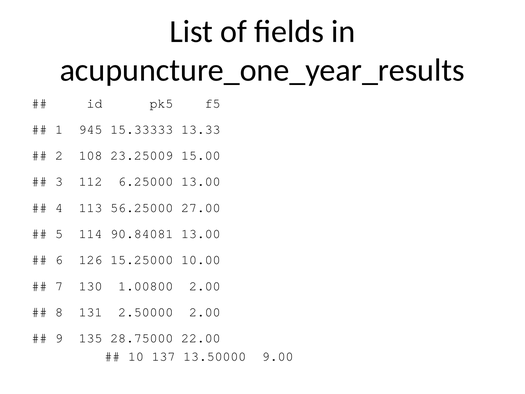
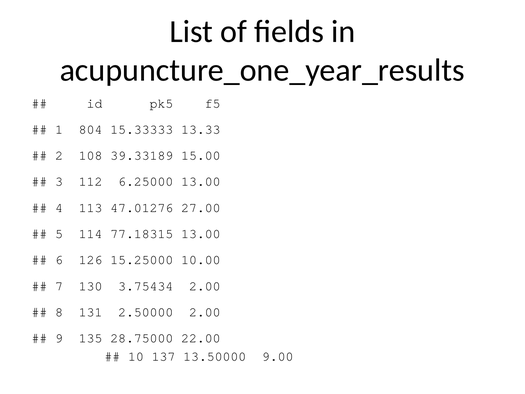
945: 945 -> 804 (91, 129)
23.25009: 23.25009 -> 39.33189 (142, 155)
56.25000: 56.25000 -> 47.01276 (142, 208)
90.84081: 90.84081 -> 77.18315 (142, 234)
1.00800: 1.00800 -> 3.75434 (146, 286)
